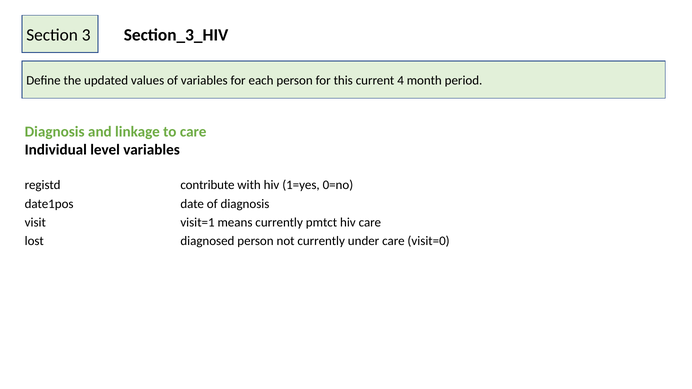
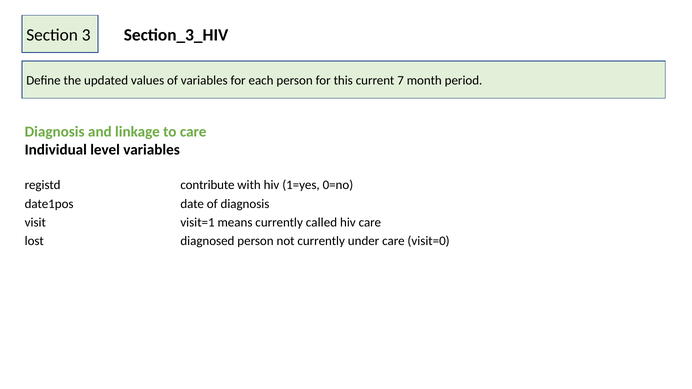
4: 4 -> 7 (401, 81)
pmtct: pmtct -> called (321, 223)
